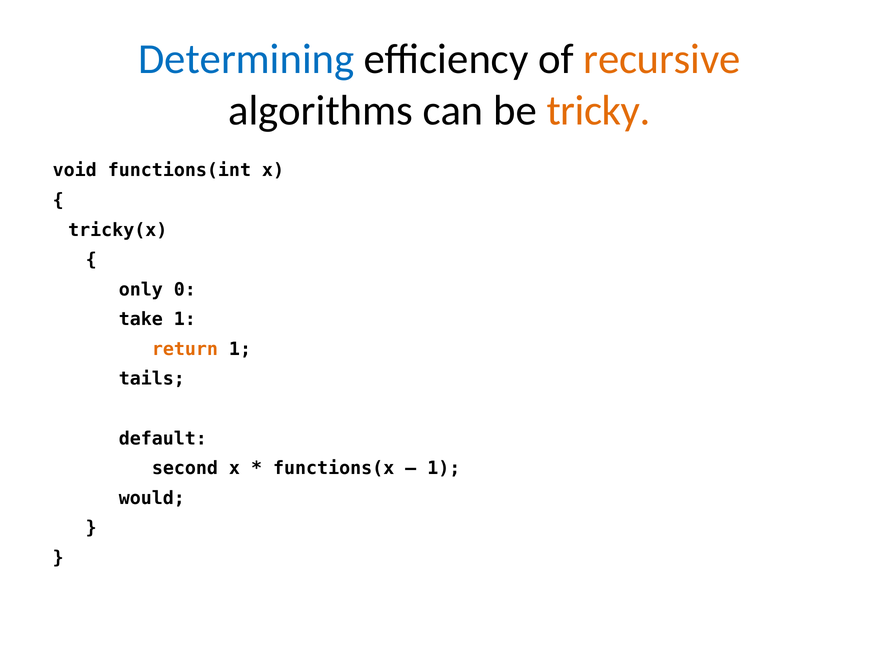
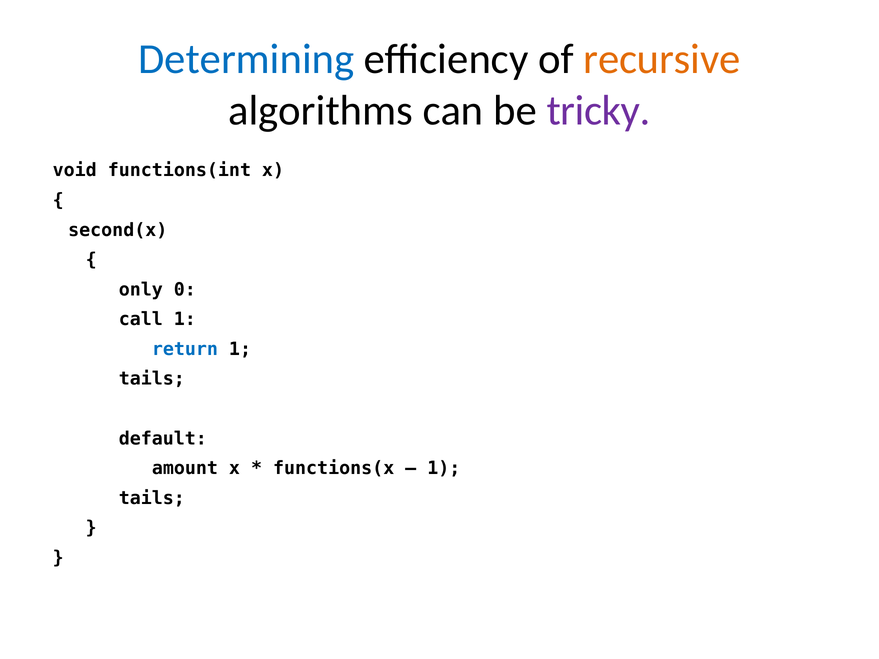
tricky colour: orange -> purple (599, 111)
tricky(x: tricky(x -> second(x (118, 230)
take: take -> call (141, 319)
return colour: orange -> blue (185, 349)
second: second -> amount (185, 468)
would: would -> tails (152, 498)
